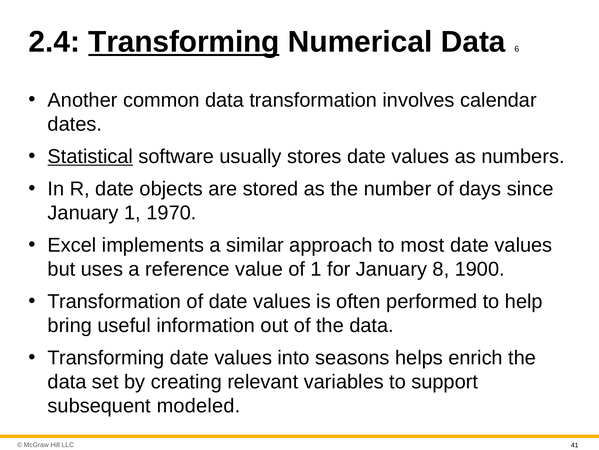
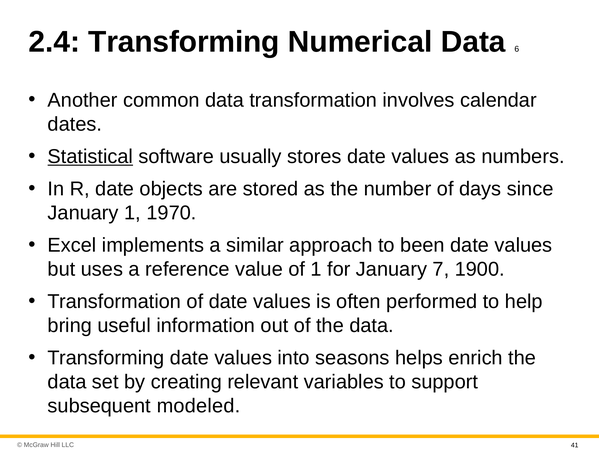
Transforming underline: present -> none (184, 42)
most: most -> been (422, 245)
8: 8 -> 7 (441, 269)
